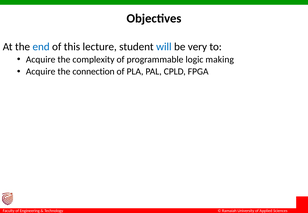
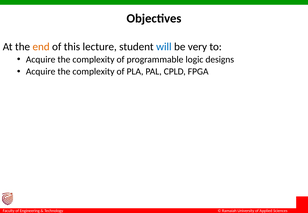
end colour: blue -> orange (41, 47)
making: making -> designs (220, 60)
connection: connection -> complexity (93, 72)
